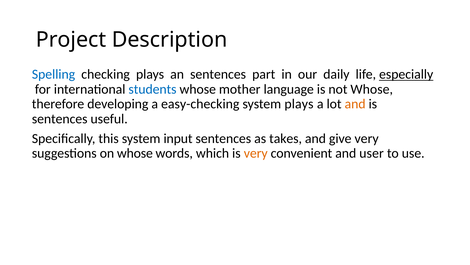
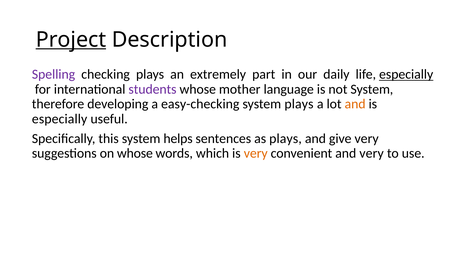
Project underline: none -> present (71, 39)
Spelling colour: blue -> purple (54, 74)
an sentences: sentences -> extremely (218, 74)
students colour: blue -> purple (152, 89)
not Whose: Whose -> System (372, 89)
sentences: sentences -> especially (60, 119)
input: input -> helps (178, 138)
as takes: takes -> plays (285, 138)
and user: user -> very (372, 153)
